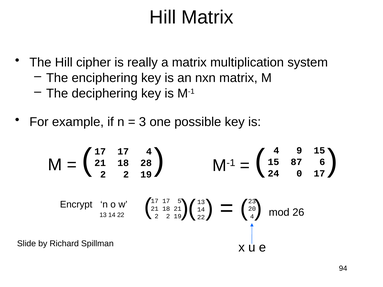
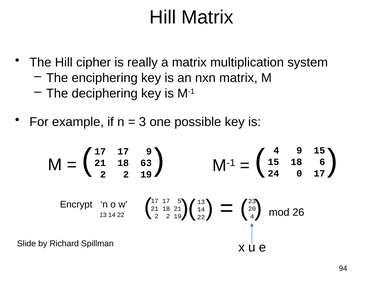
17 4: 4 -> 9 (149, 152)
15 87: 87 -> 18 (296, 162)
28: 28 -> 63 (146, 163)
